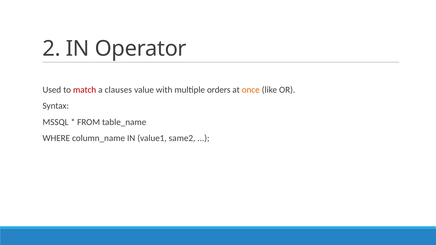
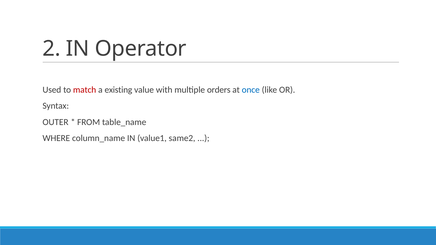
clauses: clauses -> existing (118, 90)
once colour: orange -> blue (251, 90)
MSSQL: MSSQL -> OUTER (55, 122)
